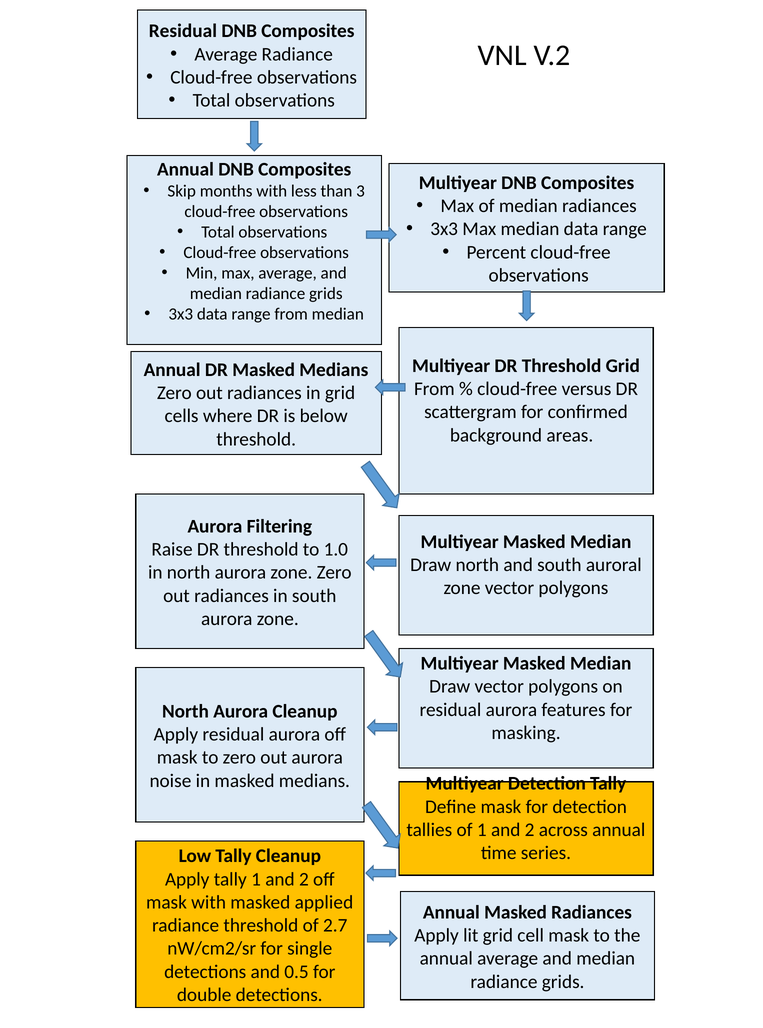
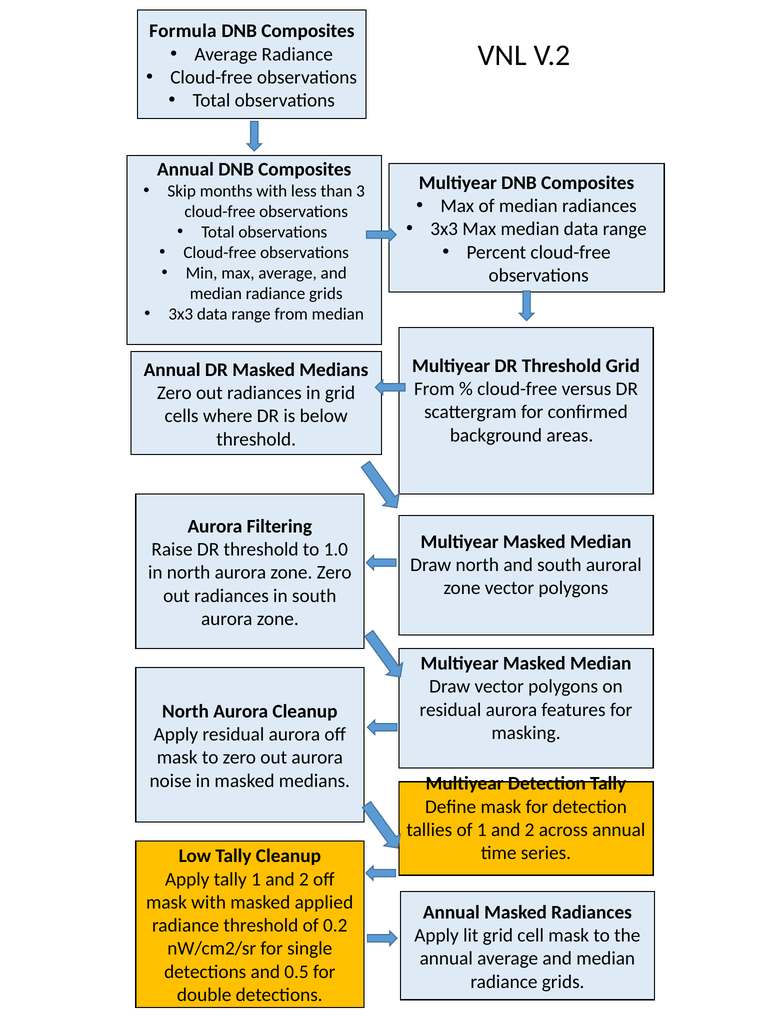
Residual: Residual -> Formula (183, 31)
2.7: 2.7 -> 0.2 (335, 925)
